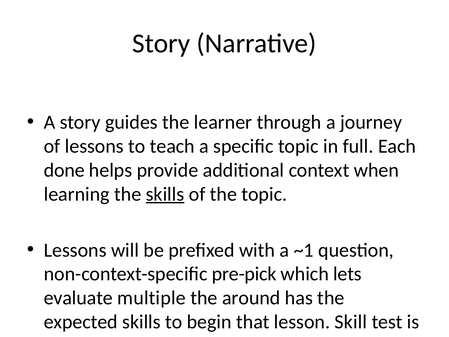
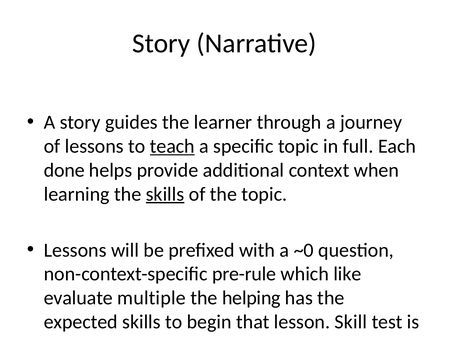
teach underline: none -> present (172, 146)
~1: ~1 -> ~0 (304, 250)
pre-pick: pre-pick -> pre-rule (244, 274)
lets: lets -> like (347, 274)
around: around -> helping (251, 298)
